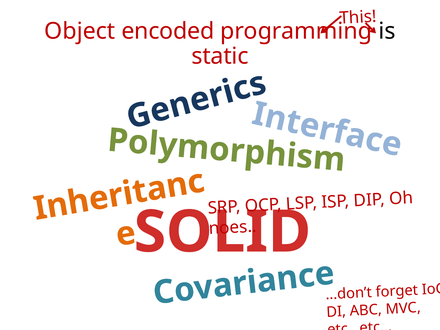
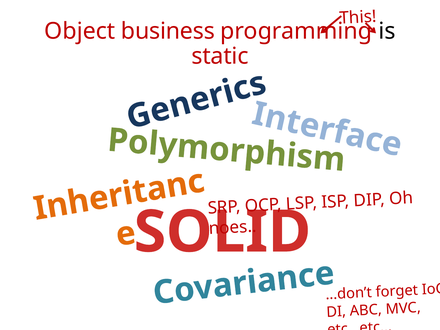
encoded: encoded -> business (168, 31)
